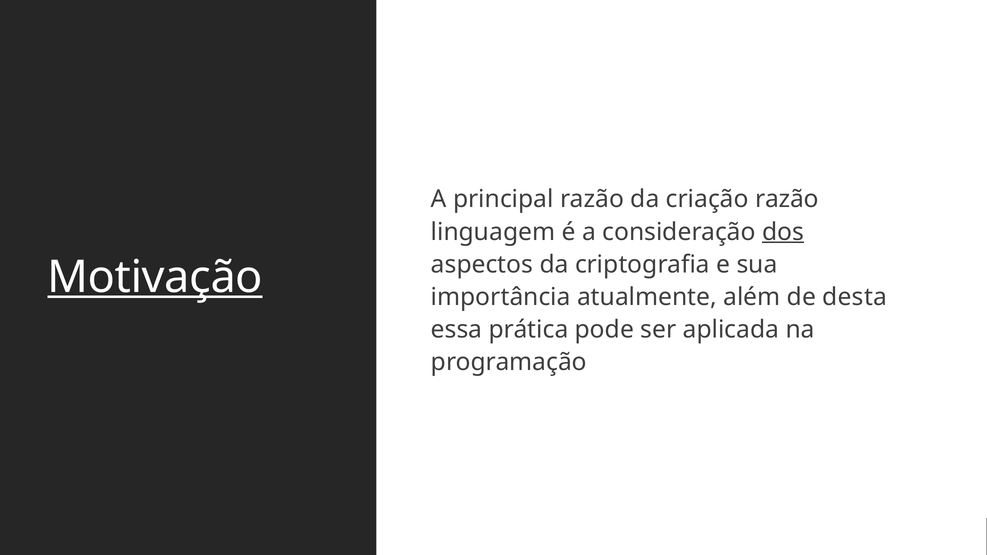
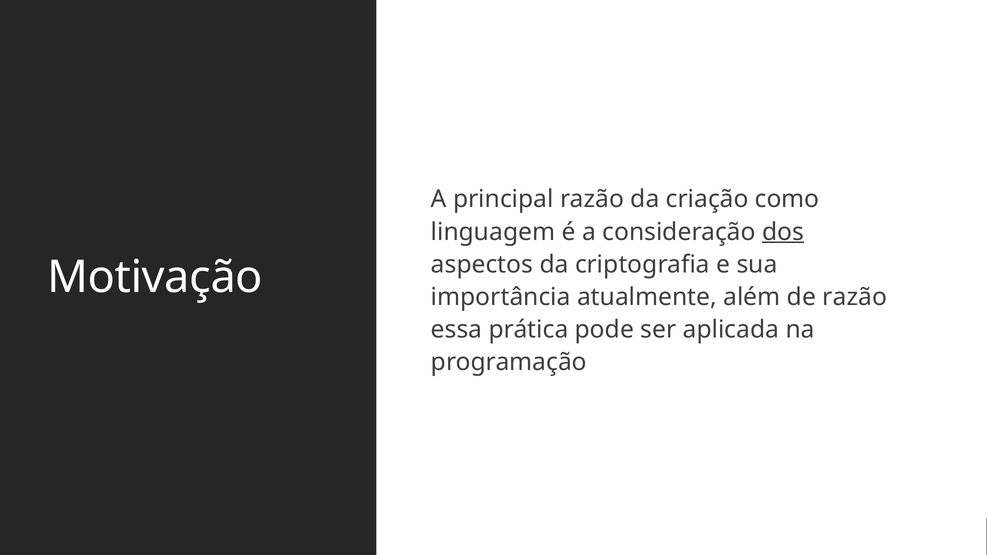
criação razão: razão -> como (787, 199)
Motivação underline: present -> none (155, 277)
de desta: desta -> razão (855, 297)
